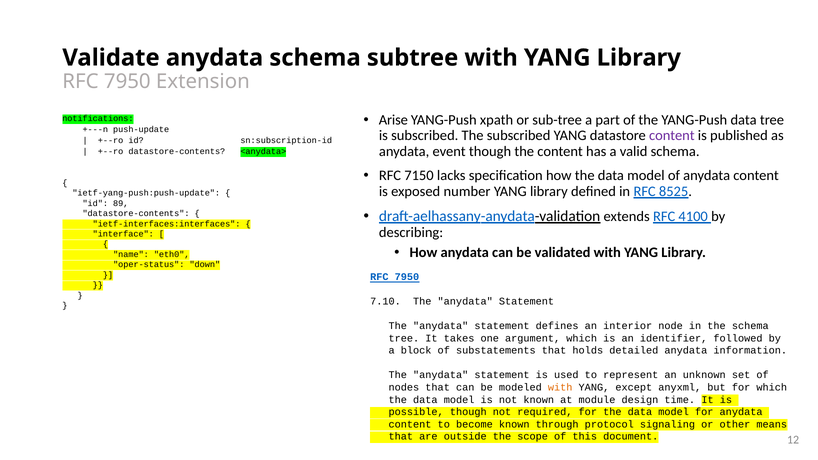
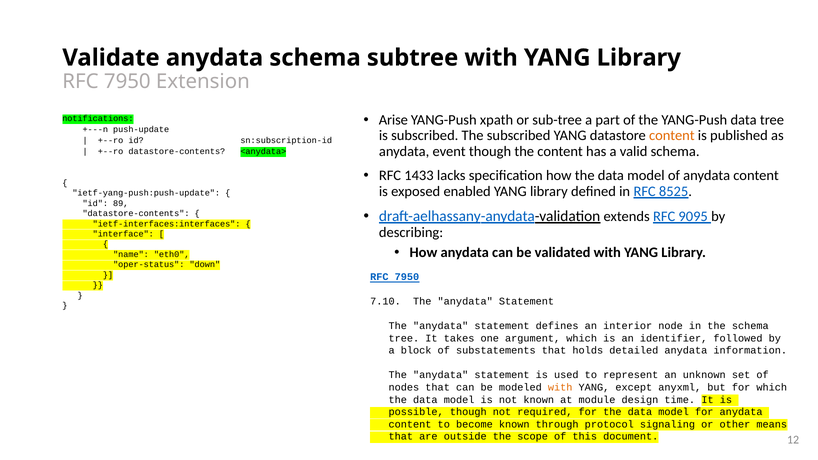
content colour: purple -> orange (672, 136)
7150: 7150 -> 1433 (419, 175)
number: number -> enabled (467, 191)
4100: 4100 -> 9095 (693, 217)
